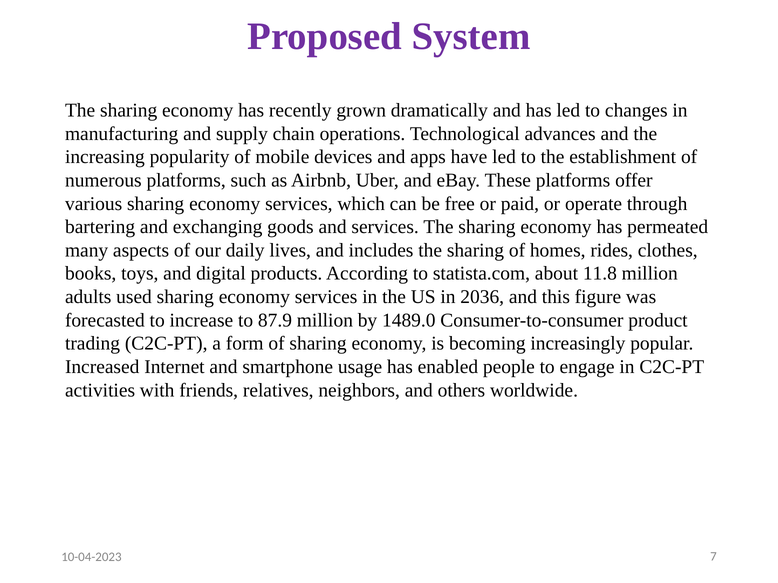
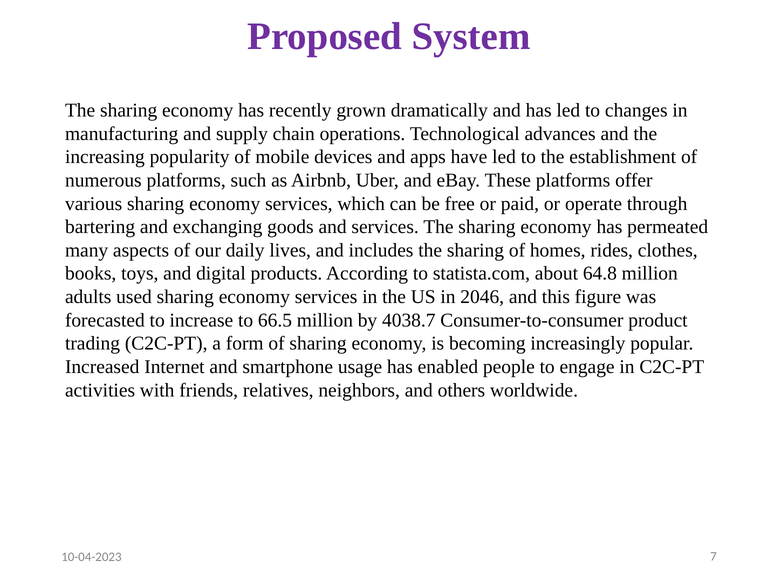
11.8: 11.8 -> 64.8 (600, 274)
2036: 2036 -> 2046 (482, 297)
87.9: 87.9 -> 66.5 (275, 320)
1489.0: 1489.0 -> 4038.7 (409, 320)
